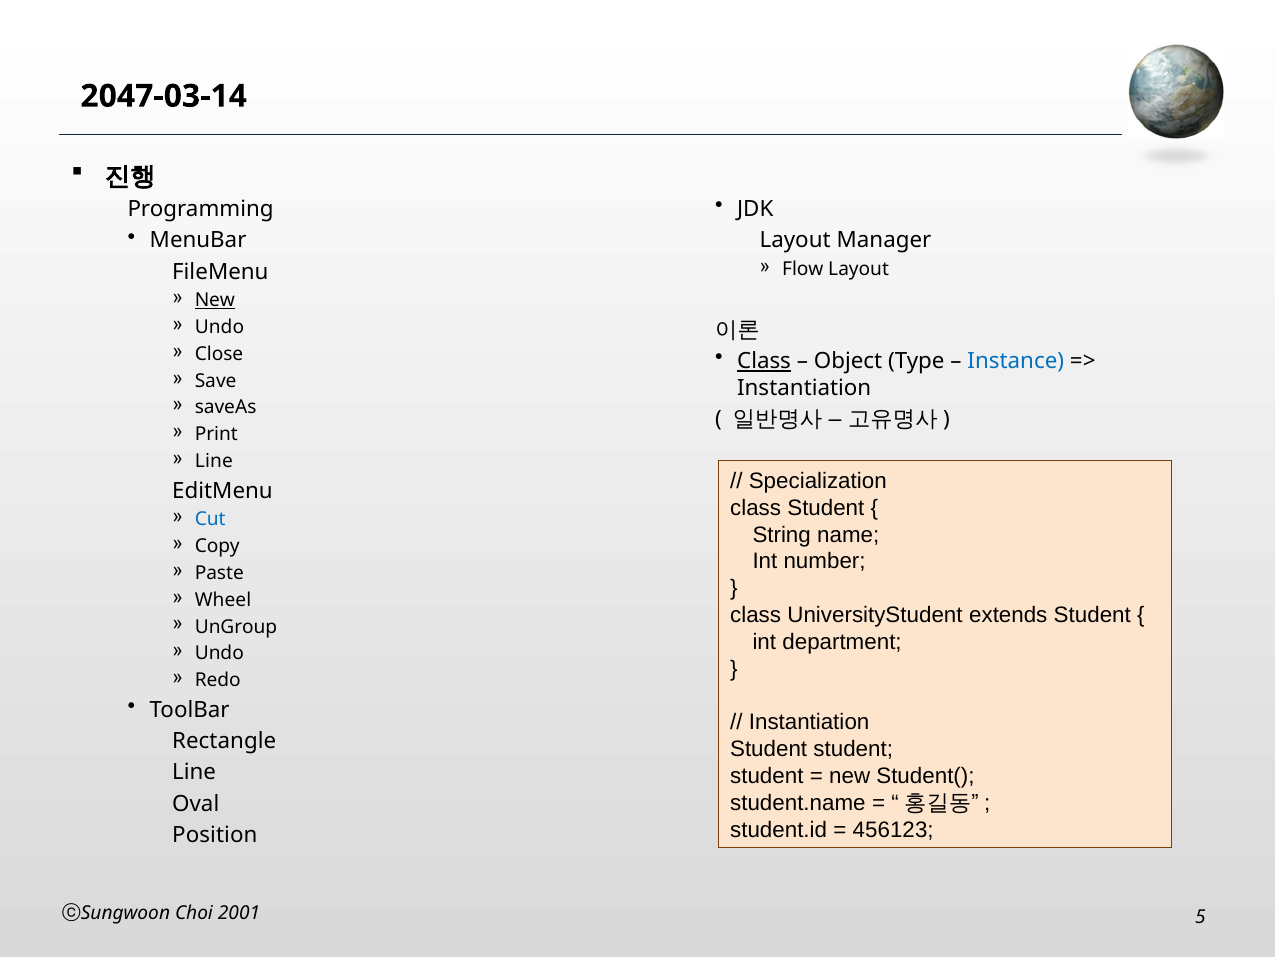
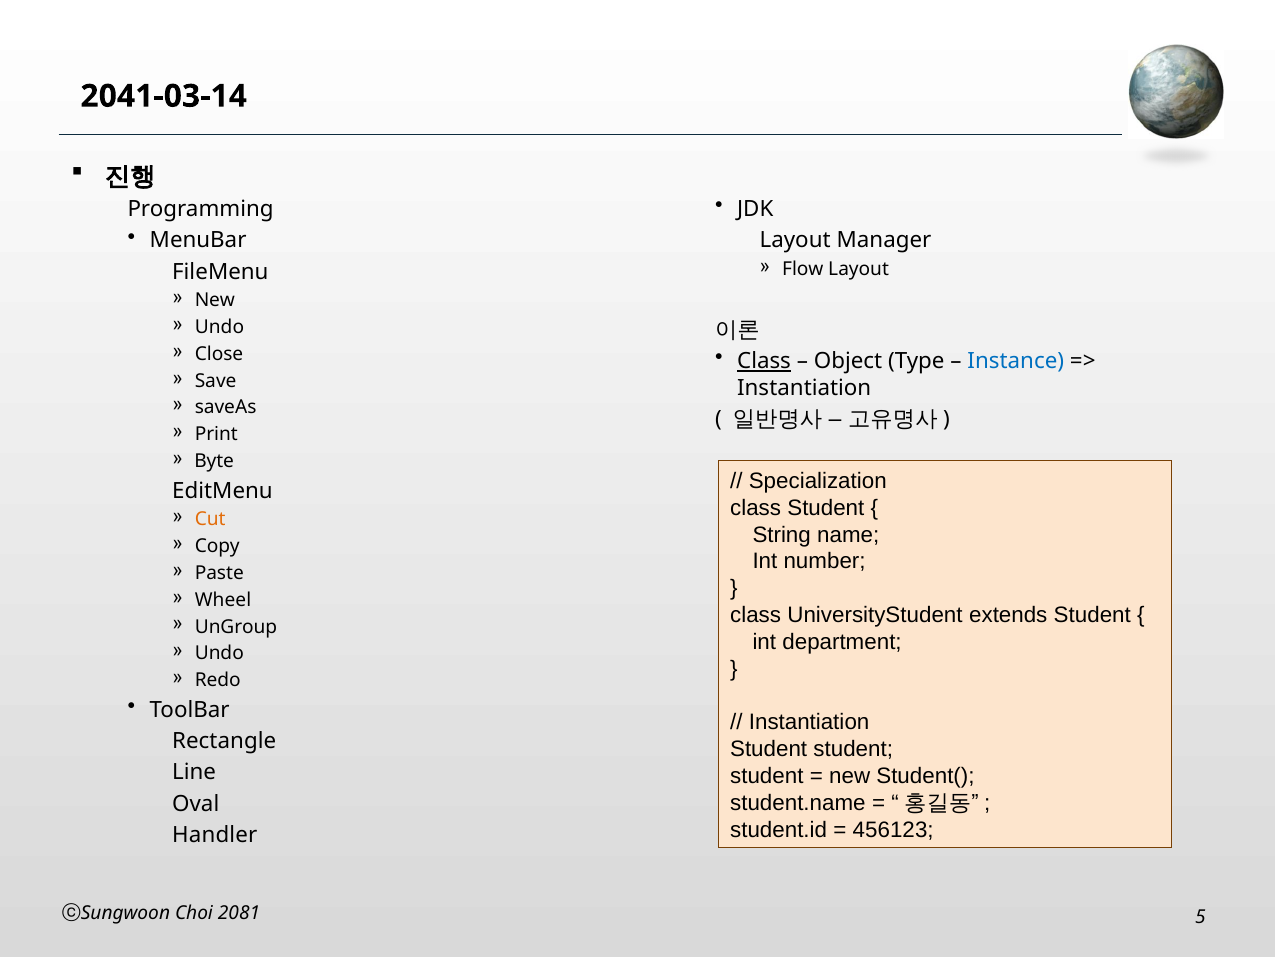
2047-03-14: 2047-03-14 -> 2041-03-14 (164, 96)
New underline: present -> none (215, 300)
Line: Line -> Byte (214, 461)
Cut colour: blue -> orange (210, 519)
Position: Position -> Handler (215, 835)
2001: 2001 -> 2081 (239, 913)
